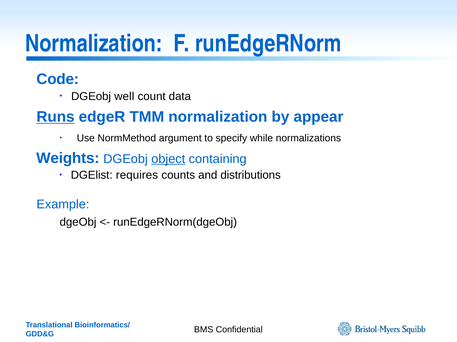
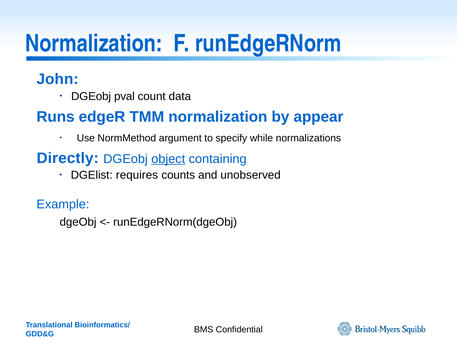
Code: Code -> John (58, 79)
well: well -> pval (124, 96)
Runs underline: present -> none (56, 117)
Weights: Weights -> Directly (68, 158)
distributions: distributions -> unobserved (251, 176)
